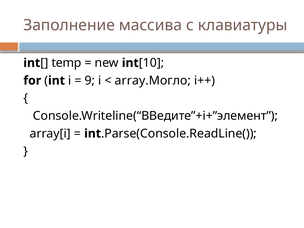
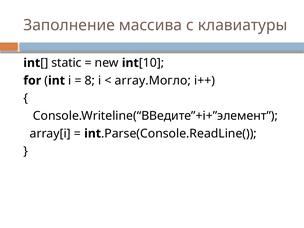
temp: temp -> static (66, 63)
9: 9 -> 8 (90, 81)
